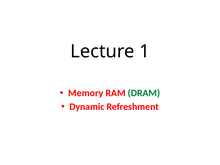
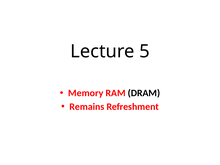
1: 1 -> 5 (145, 51)
DRAM colour: green -> black (144, 93)
Dynamic: Dynamic -> Remains (87, 107)
